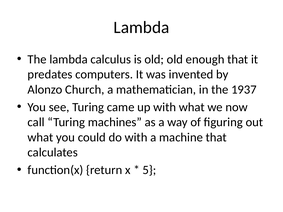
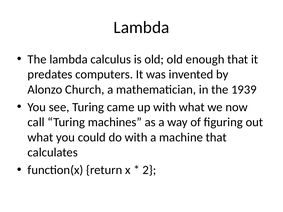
1937: 1937 -> 1939 (244, 90)
5: 5 -> 2 (149, 170)
